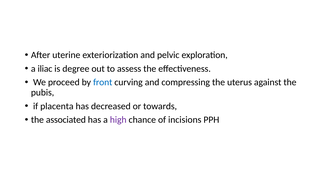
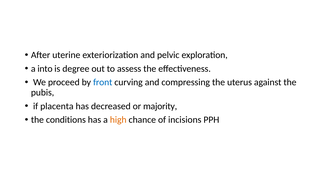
iliac: iliac -> into (45, 69)
towards: towards -> majority (160, 106)
associated: associated -> conditions (66, 120)
high colour: purple -> orange (118, 120)
